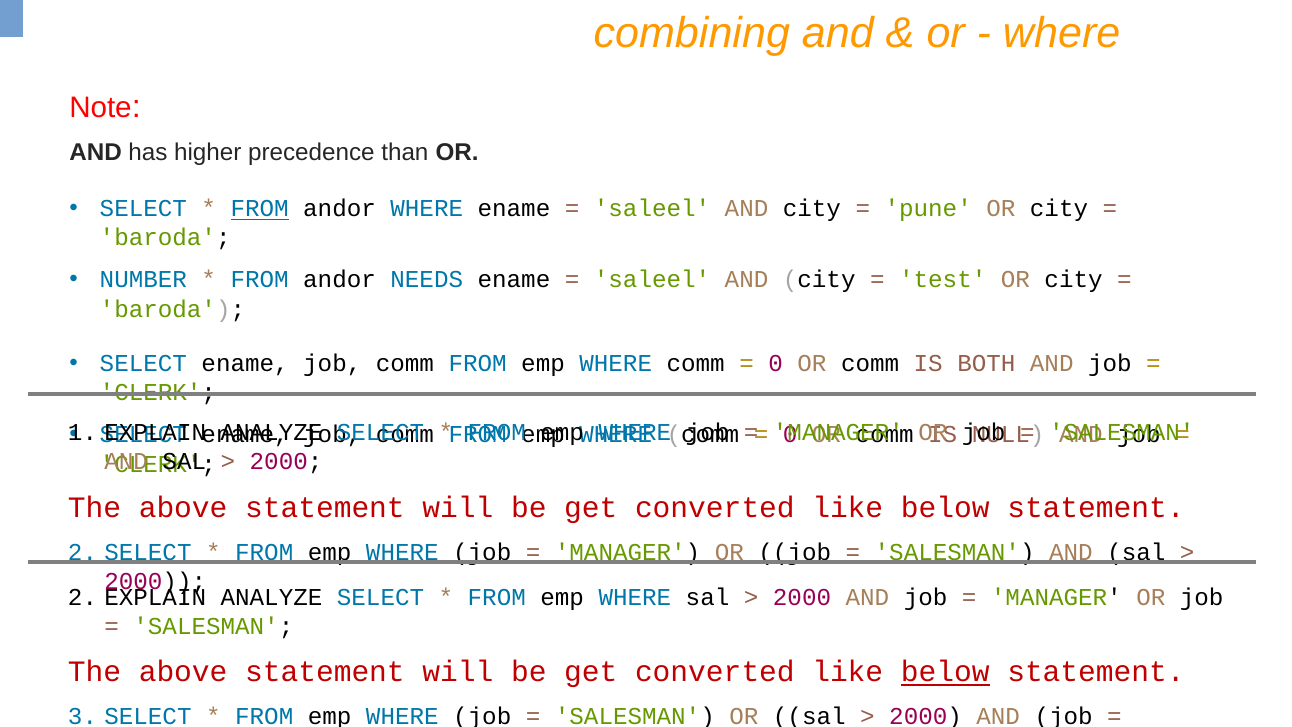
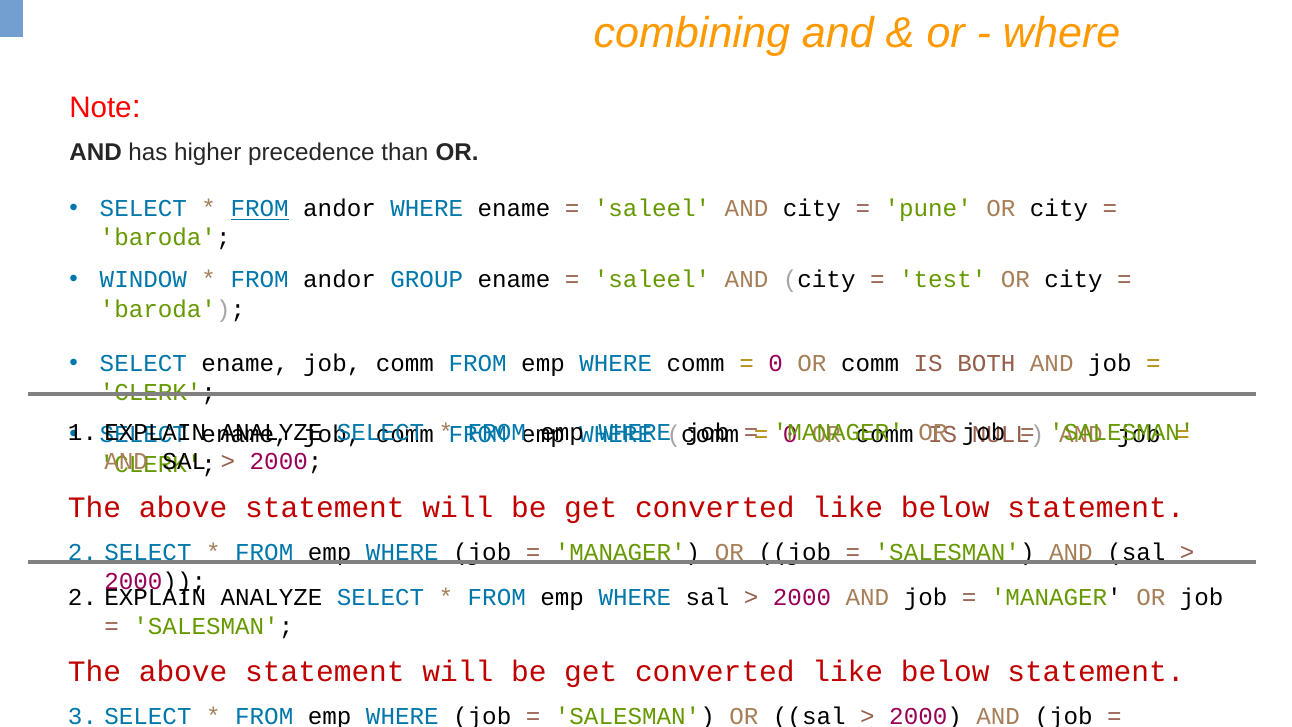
NUMBER: NUMBER -> WINDOW (143, 280)
NEEDS: NEEDS -> GROUP (427, 280)
below underline: present -> none (945, 672)
